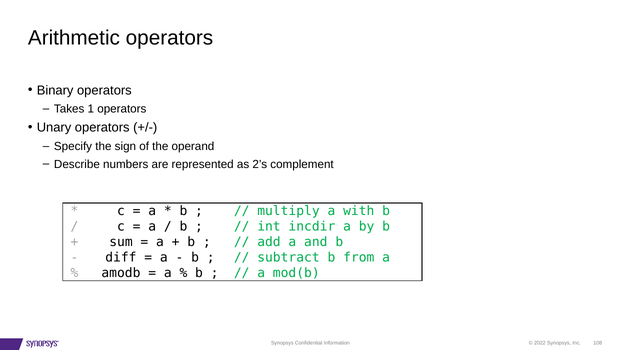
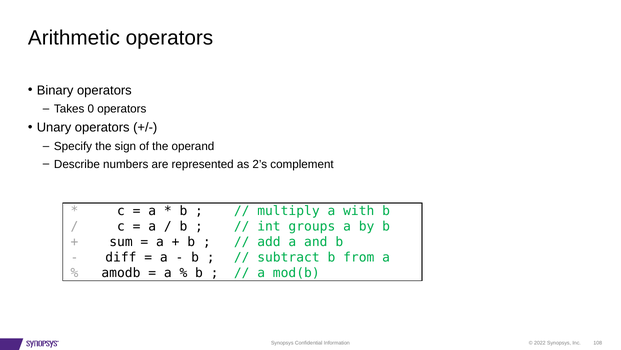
1: 1 -> 0 (91, 109)
incdir: incdir -> groups (312, 226)
